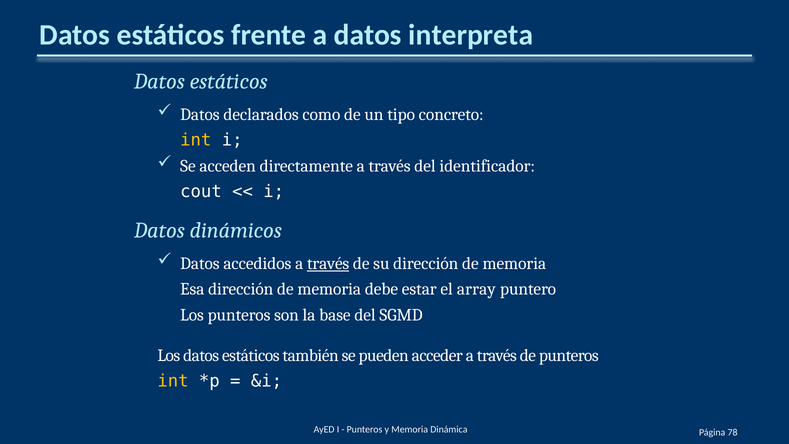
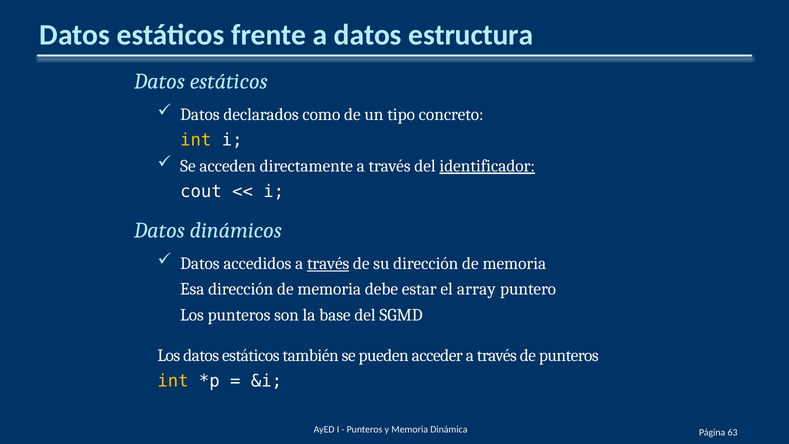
interpreta: interpreta -> estructura (471, 35)
identificador underline: none -> present (487, 166)
78: 78 -> 63 (733, 432)
